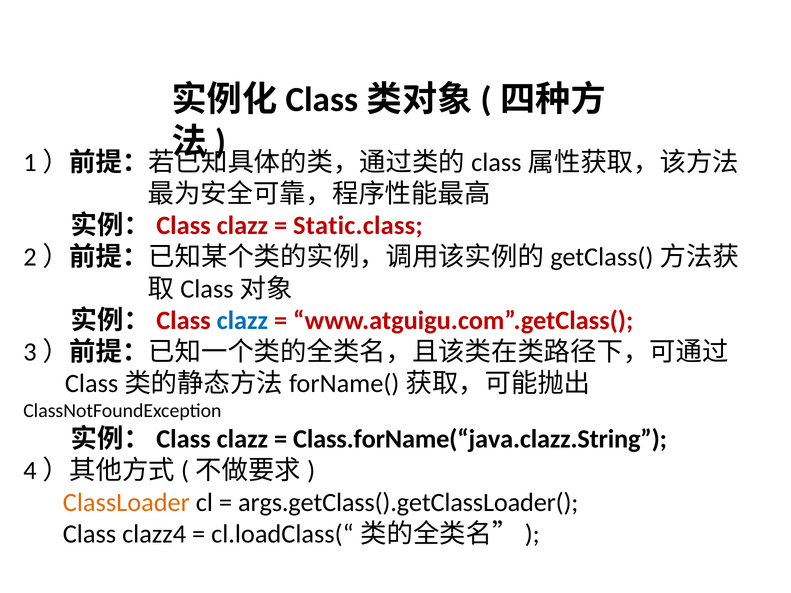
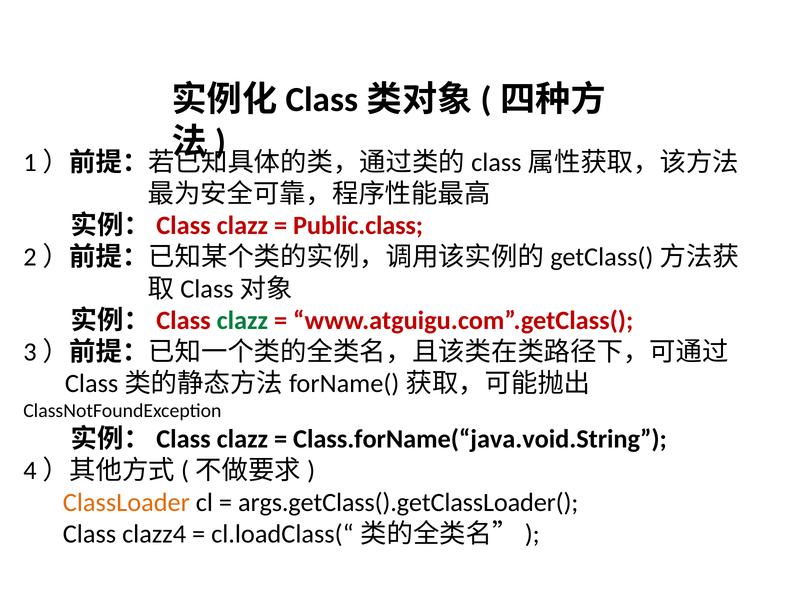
Static.class: Static.class -> Public.class (358, 226)
clazz colour: blue -> green (242, 321)
Class.forName(“java.clazz.String: Class.forName(“java.clazz.String -> Class.forName(“java.void.String (480, 439)
